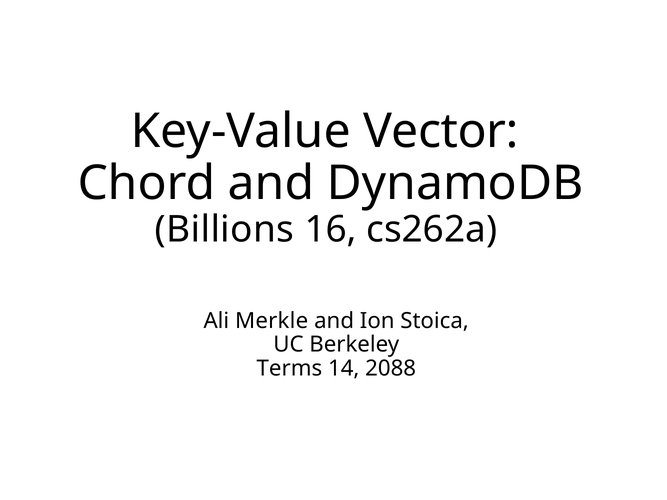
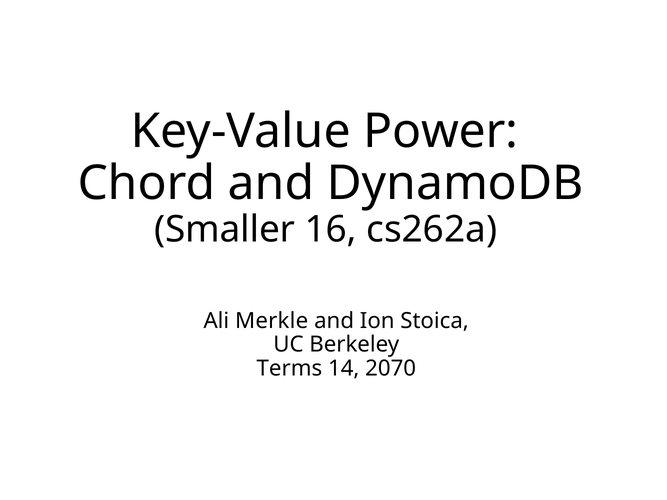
Vector: Vector -> Power (441, 132)
Billions: Billions -> Smaller (225, 230)
2088: 2088 -> 2070 (391, 369)
